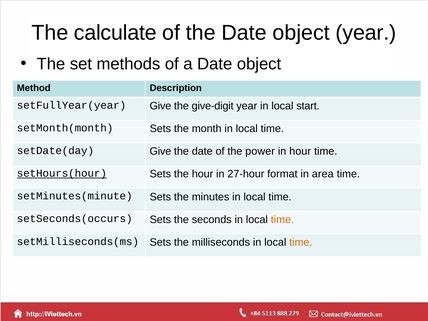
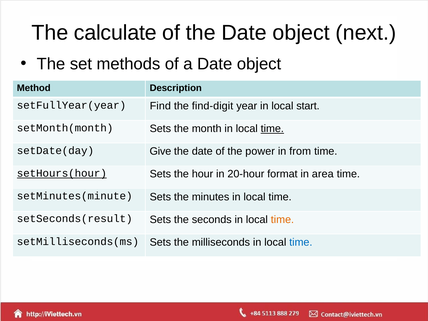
object year: year -> next (366, 33)
setFullYear(year Give: Give -> Find (160, 106)
give-digit: give-digit -> find-digit (213, 106)
time underline: none -> present (272, 129)
in hour: hour -> from (300, 151)
27-hour: 27-hour -> 20-hour (246, 174)
setSeconds(occurs: setSeconds(occurs -> setSeconds(result (75, 219)
time colour: orange -> blue (301, 242)
